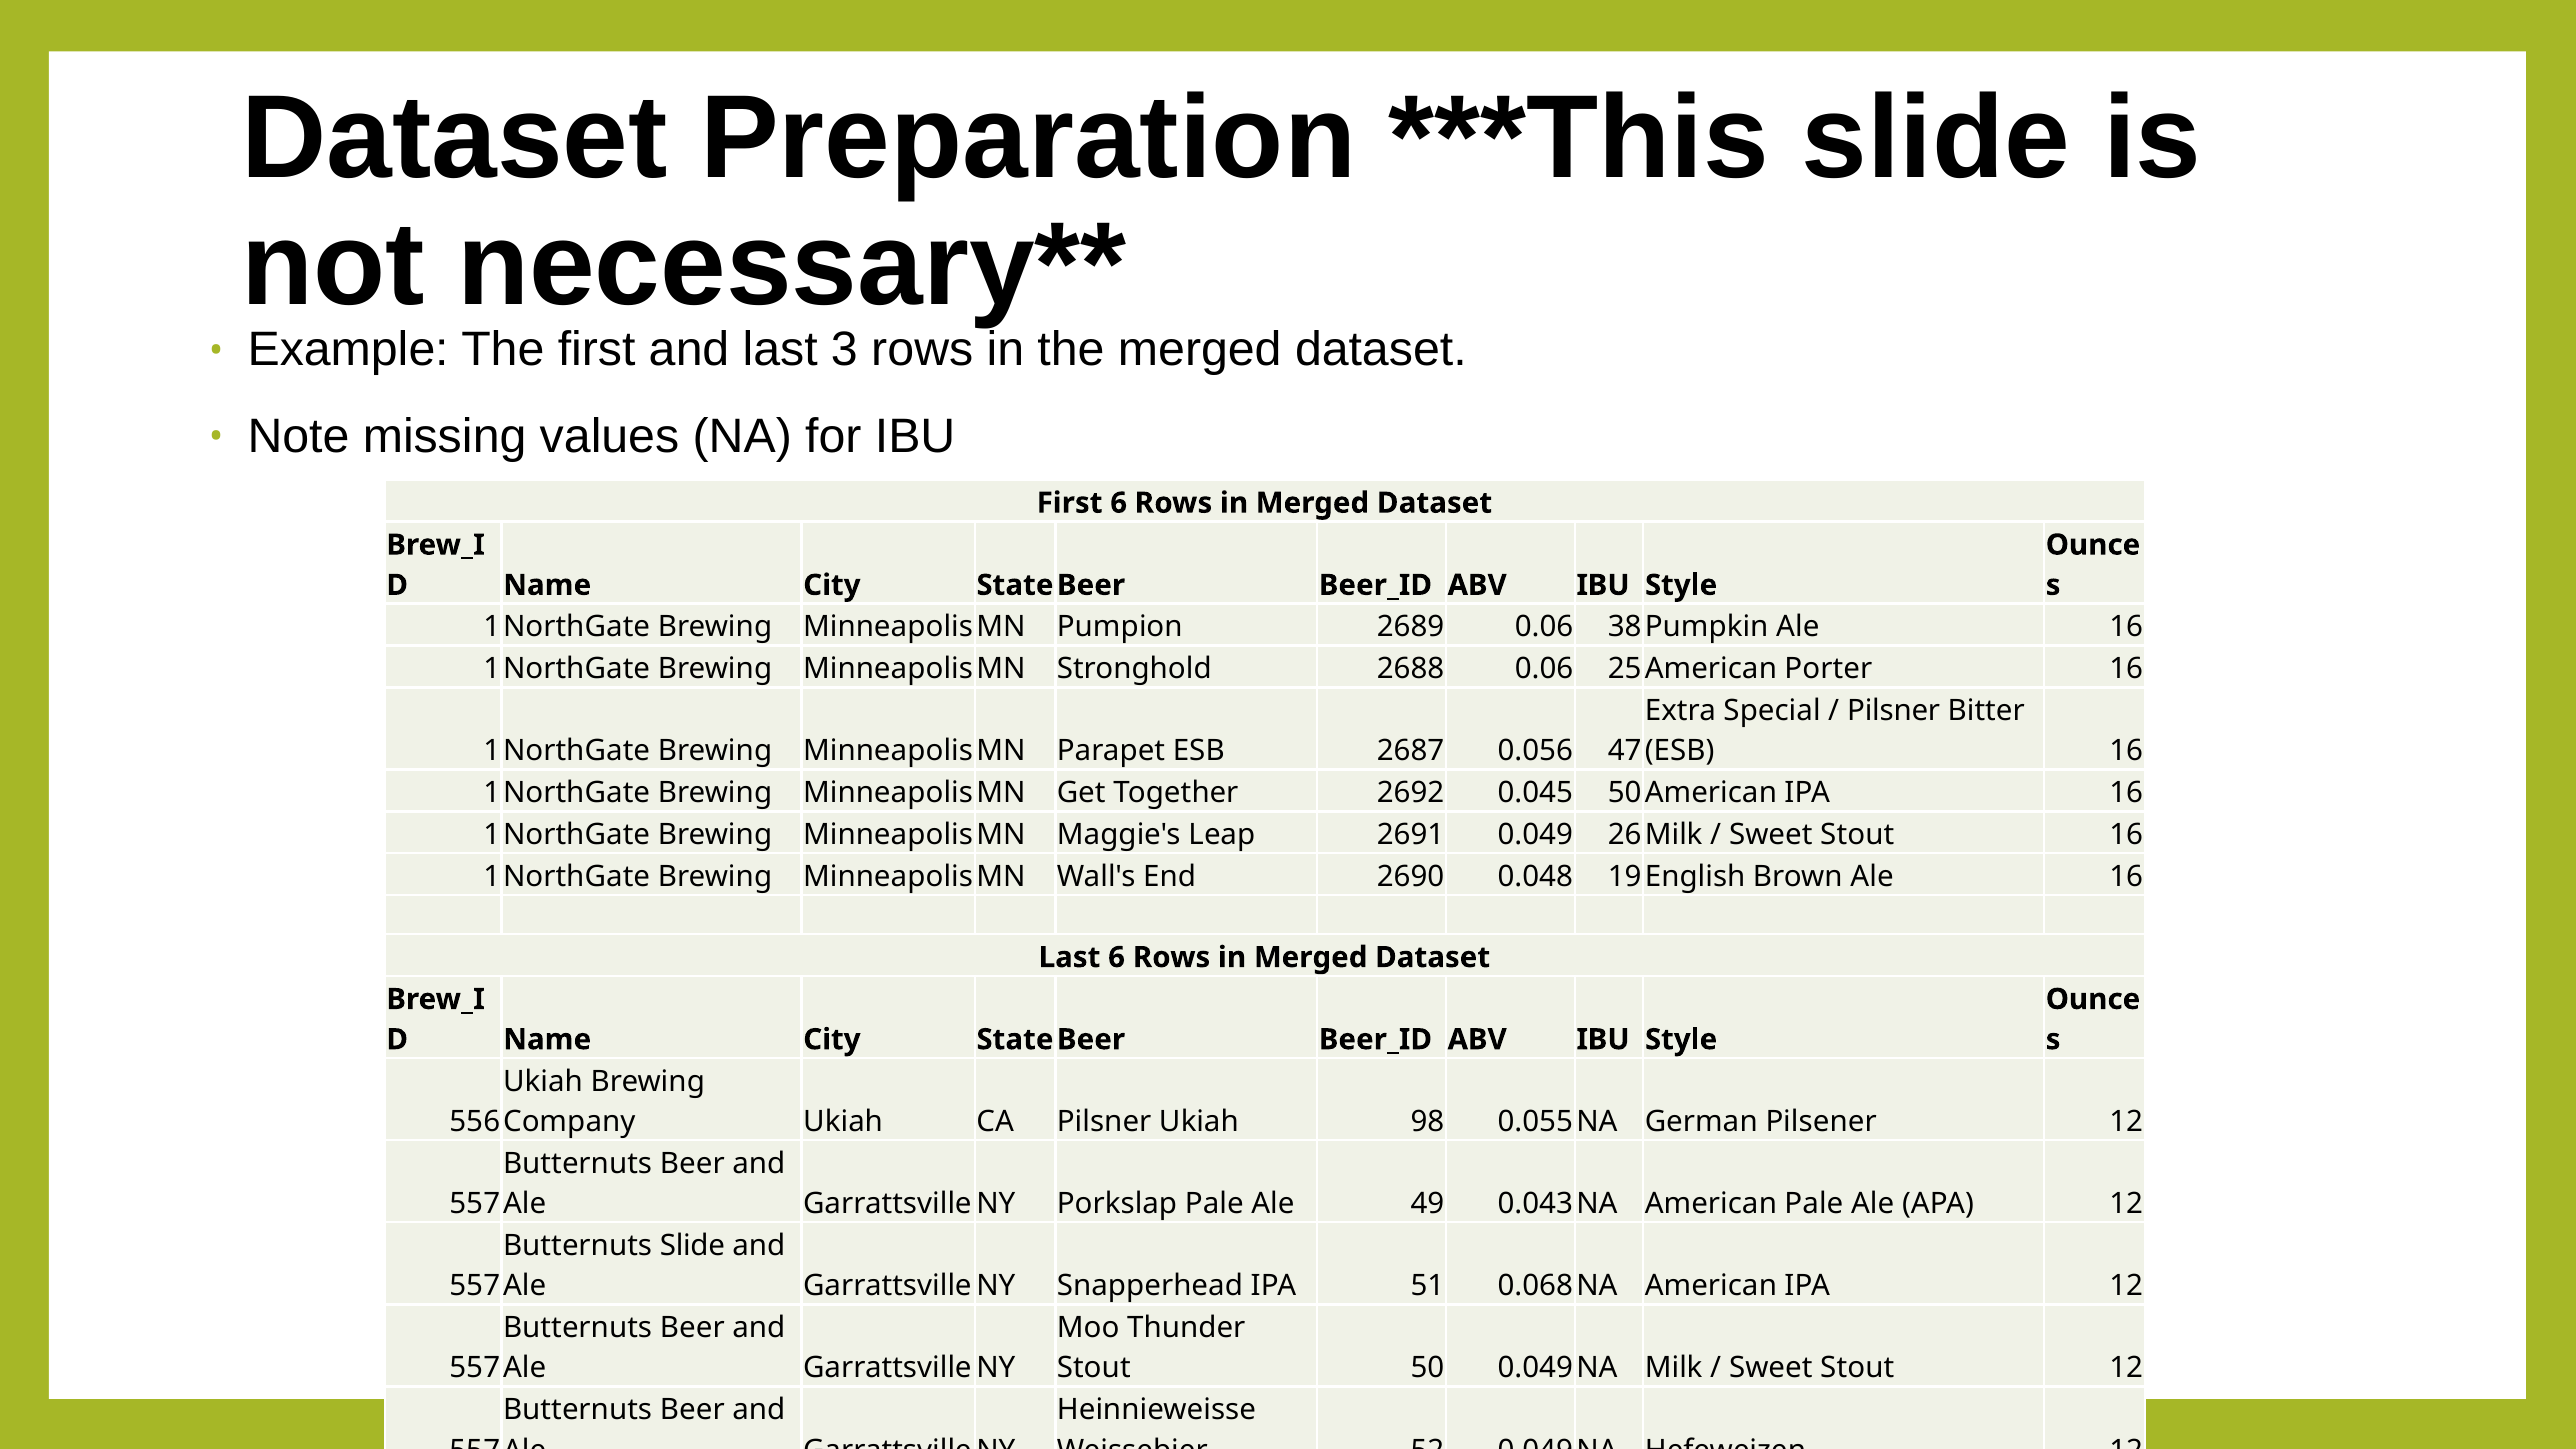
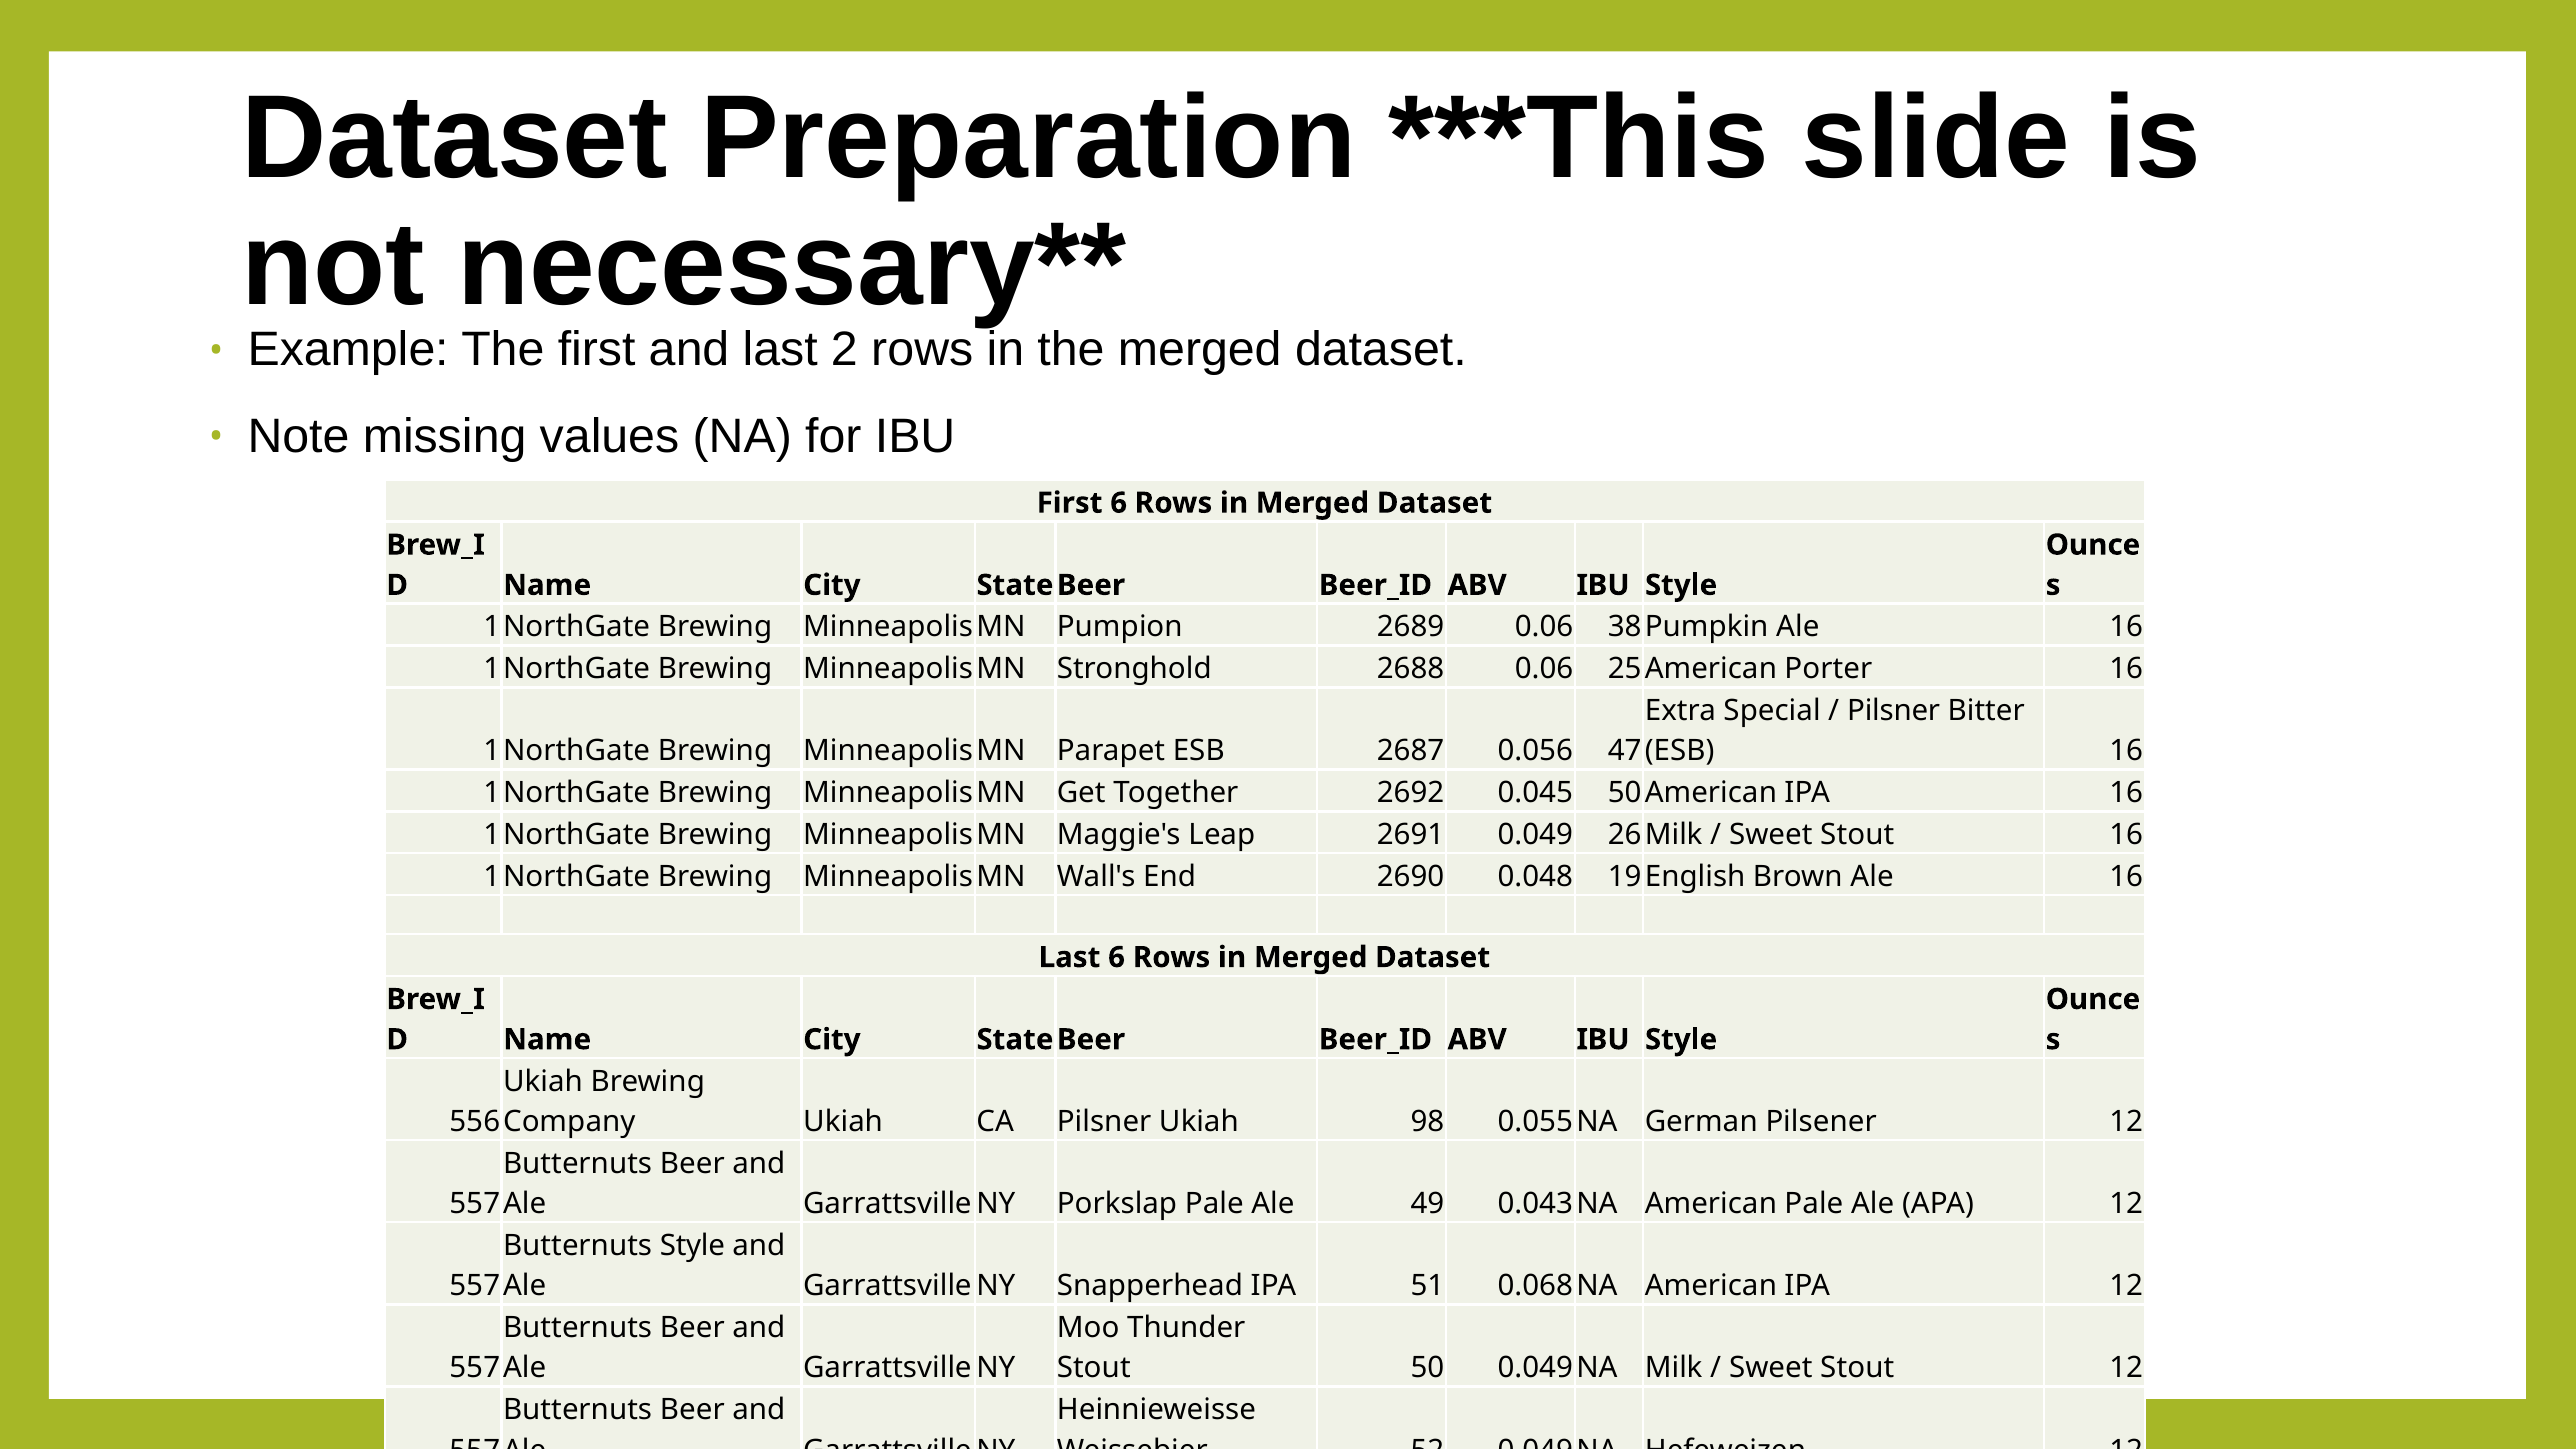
3: 3 -> 2 (844, 350)
Butternuts Slide: Slide -> Style (692, 1246)
